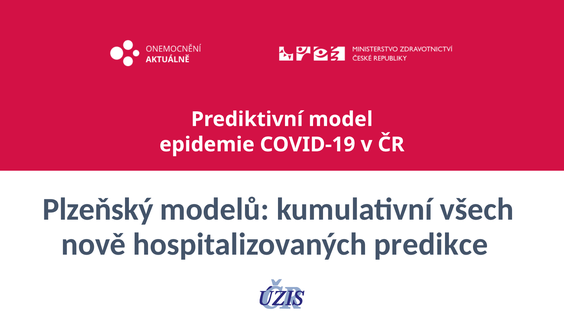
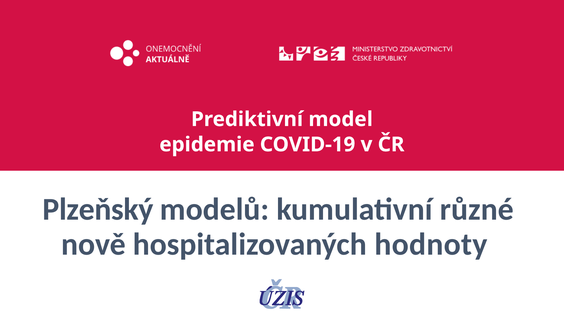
všech: všech -> různé (477, 210)
predikce: predikce -> hodnoty (431, 245)
